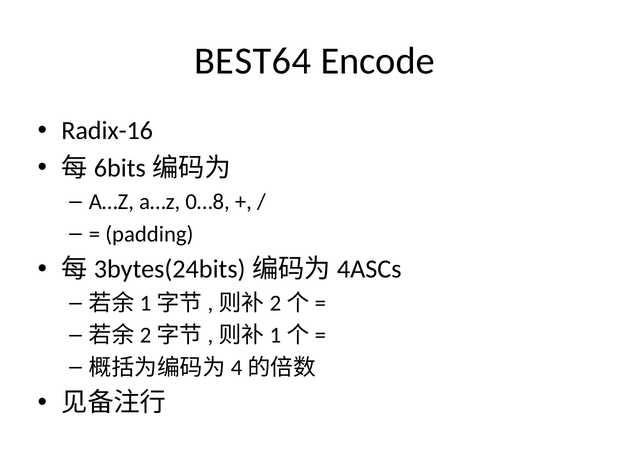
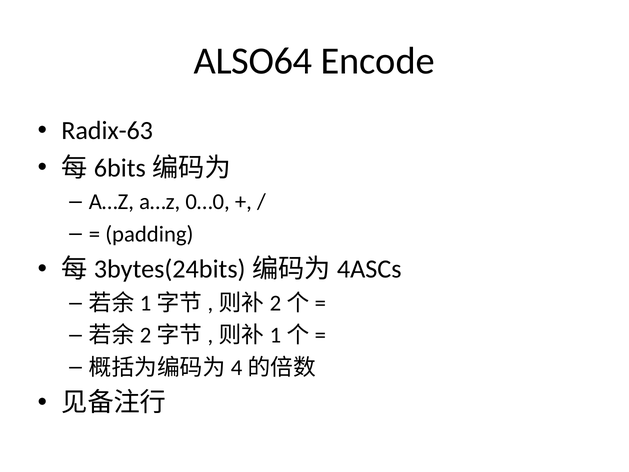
BEST64: BEST64 -> ALSO64 (253, 61)
Radix-16: Radix-16 -> Radix-63 (107, 131)
0…8: 0…8 -> 0…0 (208, 202)
